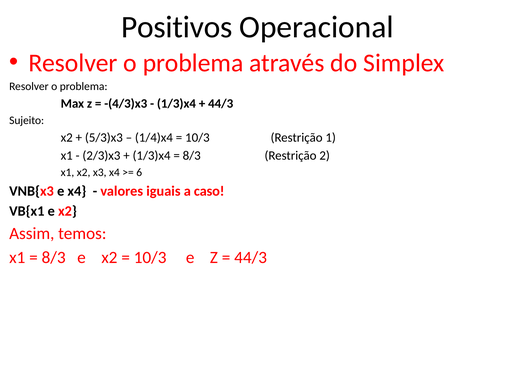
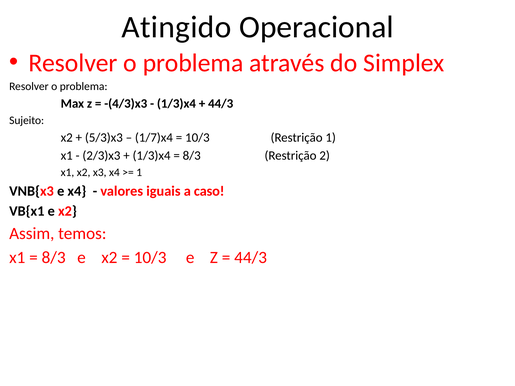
Positivos: Positivos -> Atingido (176, 27)
1/4)x4: 1/4)x4 -> 1/7)x4 (154, 138)
6: 6 -> 1 (139, 173)
